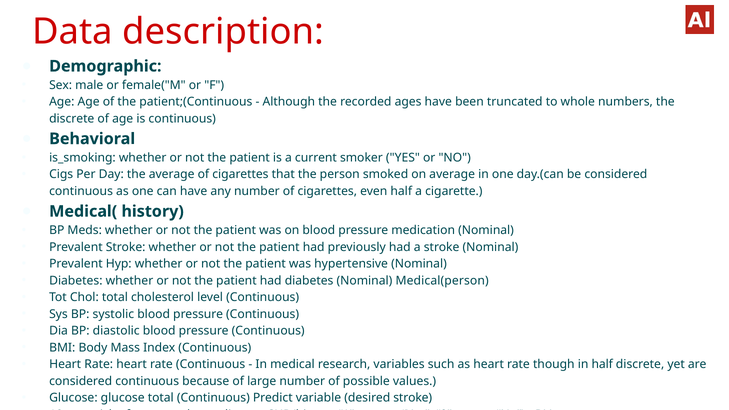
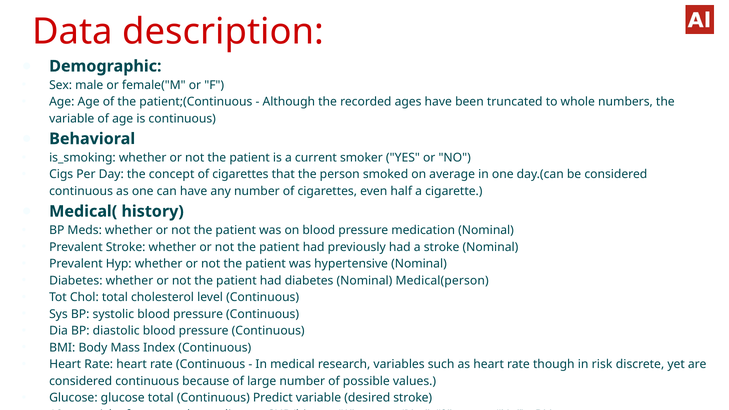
discrete: discrete -> variable (72, 119)
the average: average -> concept (172, 174)
in half: half -> risk (602, 364)
